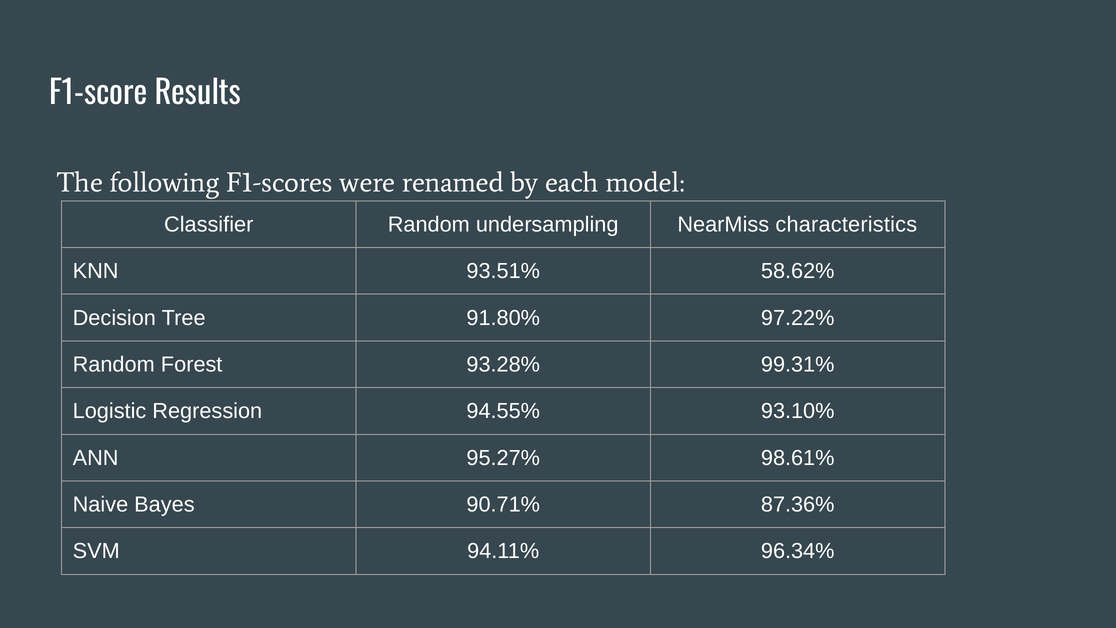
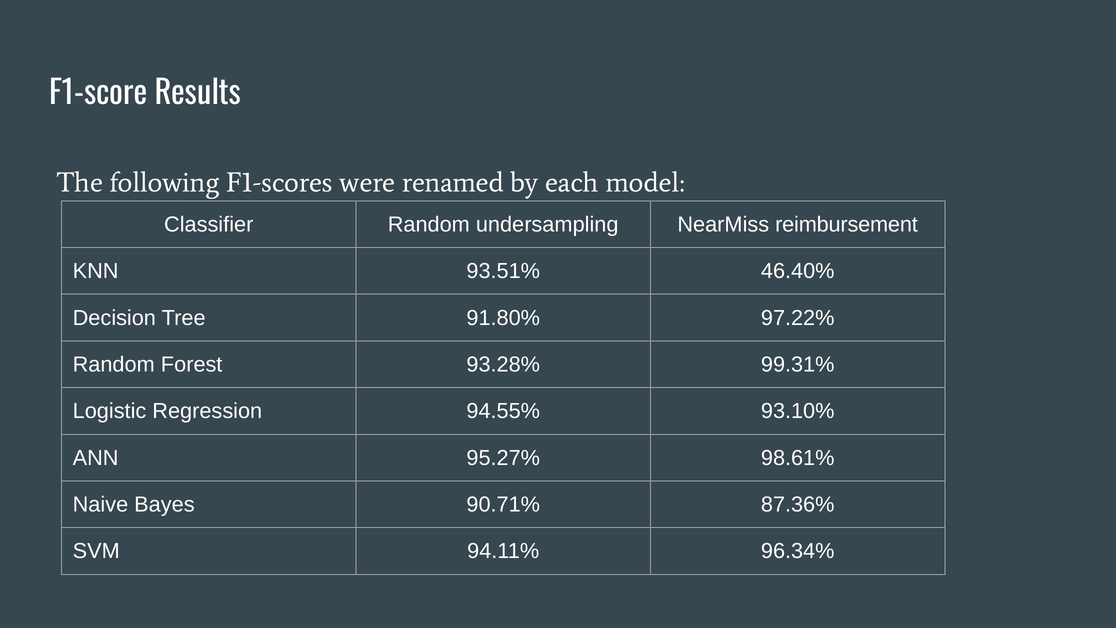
characteristics: characteristics -> reimbursement (846, 224)
58.62%: 58.62% -> 46.40% (798, 271)
